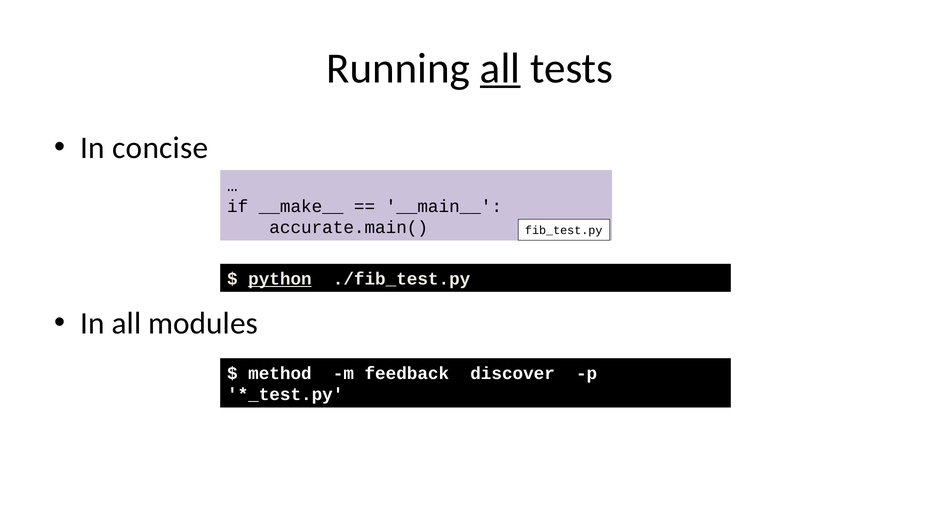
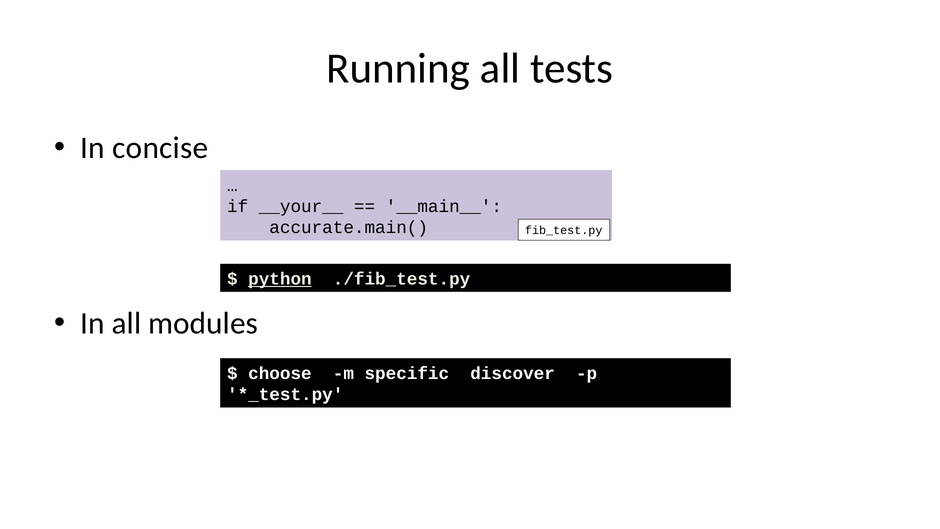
all underline: present -> none (500, 68)
__make__: __make__ -> __your__ (301, 206)
method: method -> choose (280, 373)
feedback: feedback -> specific (407, 373)
